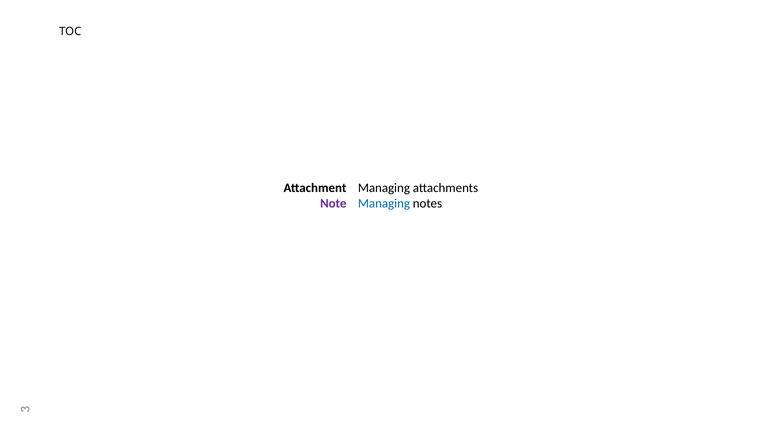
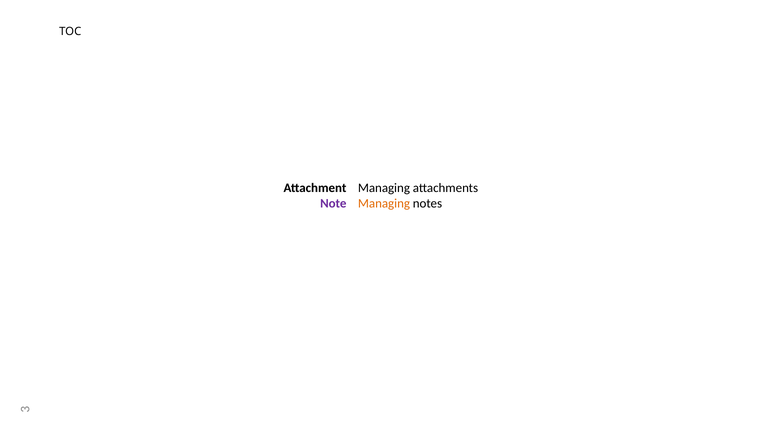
Managing colour: blue -> orange (384, 203)
